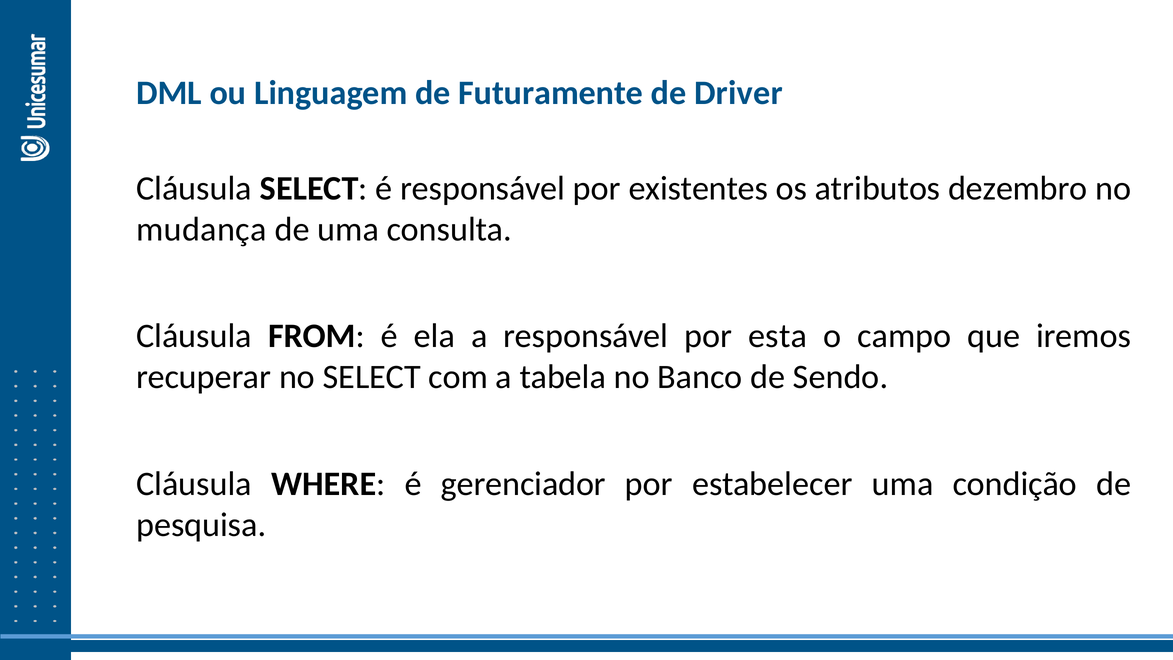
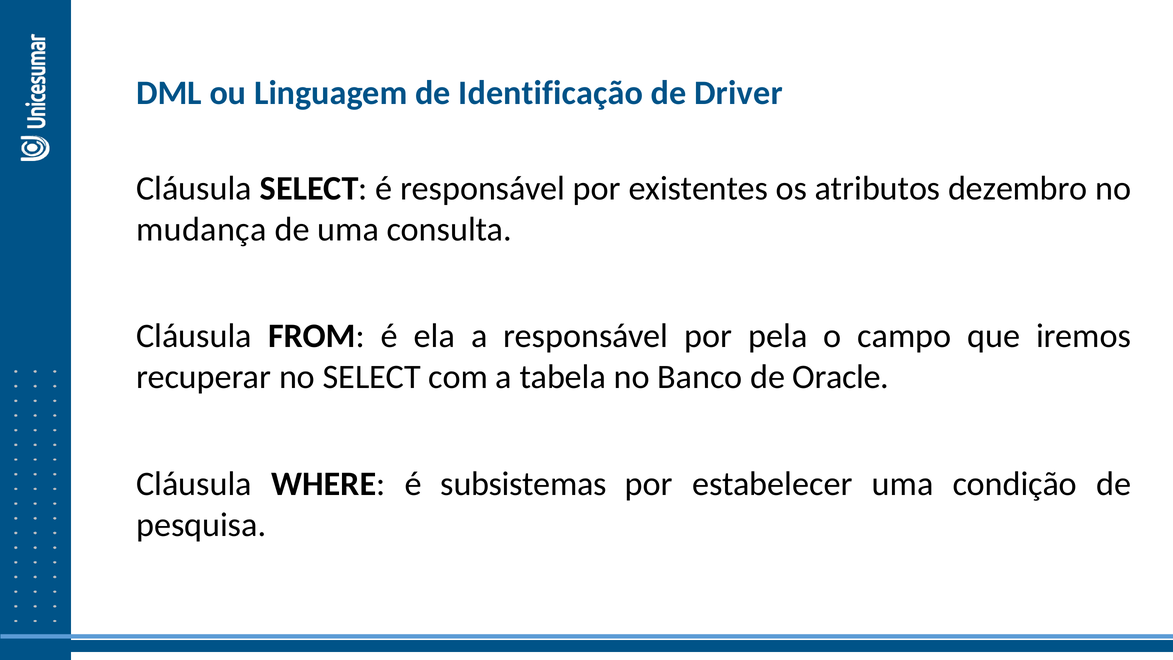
Futuramente: Futuramente -> Identificação (551, 93)
esta: esta -> pela (778, 336)
Sendo: Sendo -> Oracle (841, 377)
gerenciador: gerenciador -> subsistemas (523, 484)
